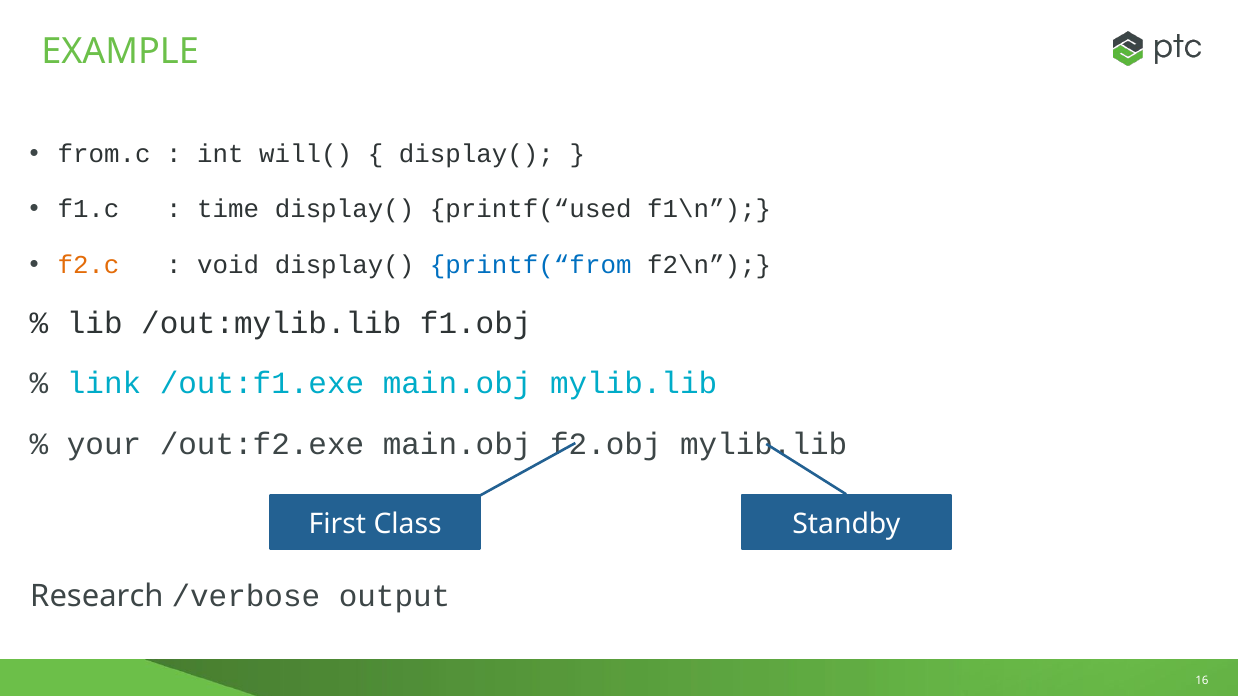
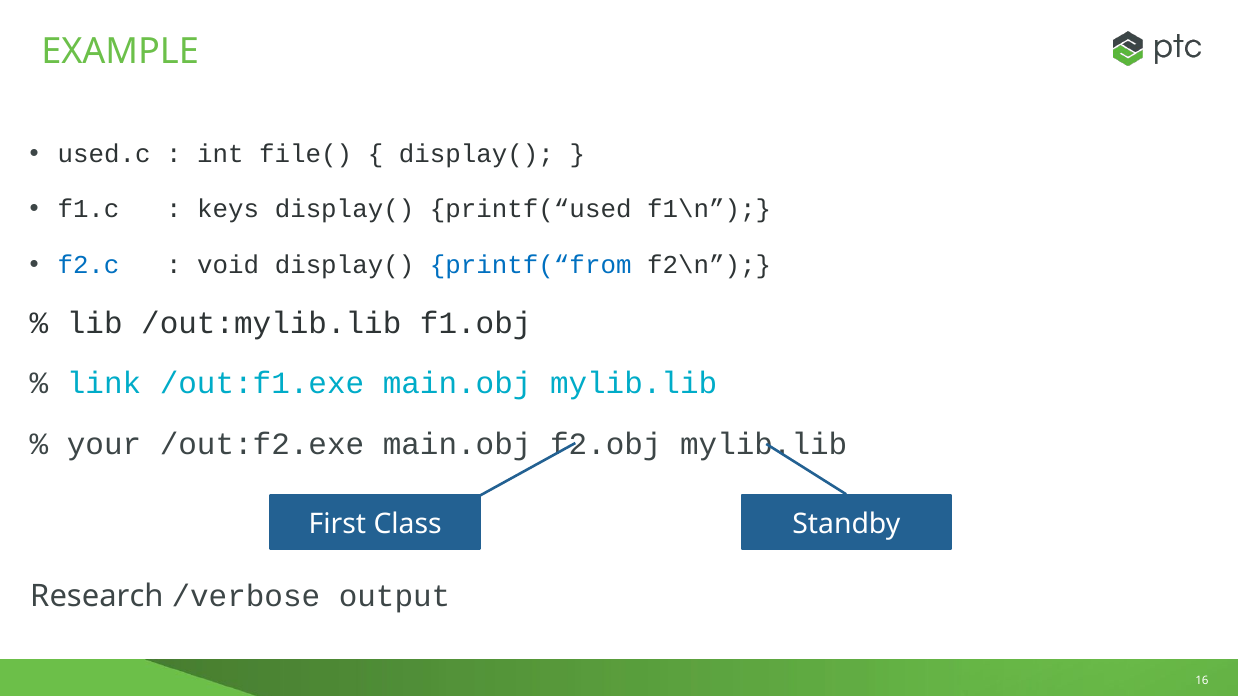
from.c: from.c -> used.c (104, 154)
will(: will( -> file( (306, 154)
time: time -> keys (228, 209)
f2.c colour: orange -> blue (88, 265)
